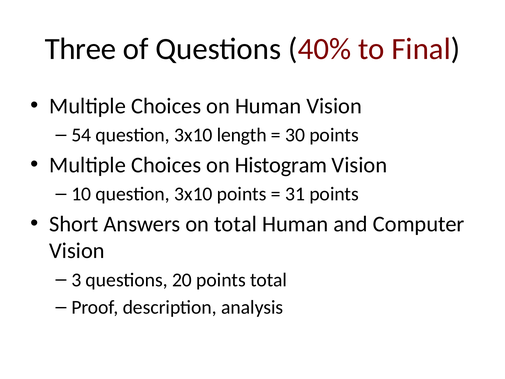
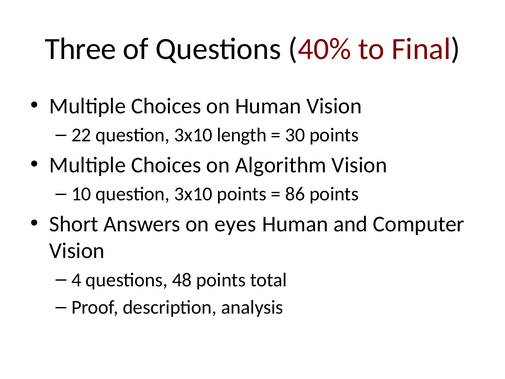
54: 54 -> 22 (81, 135)
Histogram: Histogram -> Algorithm (281, 165)
31: 31 -> 86 (295, 194)
on total: total -> eyes (235, 224)
3: 3 -> 4 (76, 280)
20: 20 -> 48 (182, 280)
